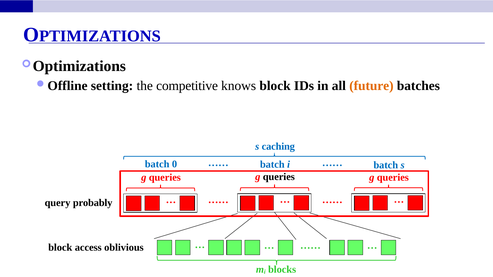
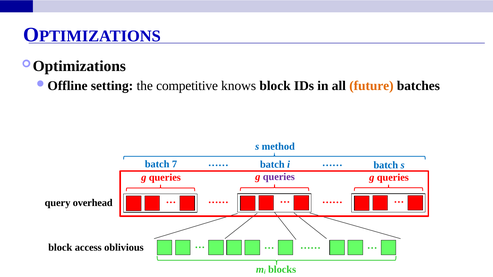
caching: caching -> method (278, 147)
0: 0 -> 7 (175, 164)
queries colour: black -> purple (279, 177)
probably: probably -> overhead (93, 203)
